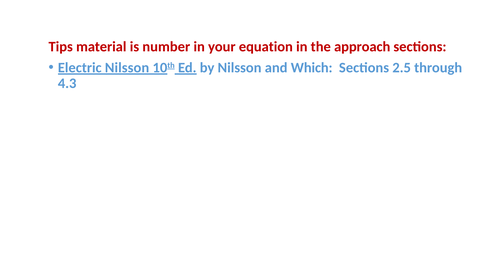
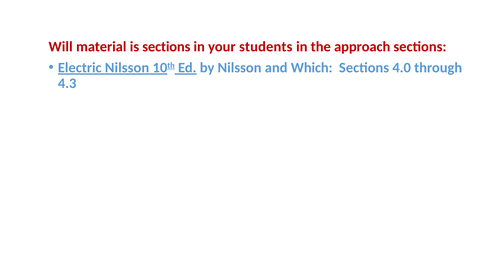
Tips: Tips -> Will (61, 47)
is number: number -> sections (166, 47)
equation: equation -> students (266, 47)
2.5: 2.5 -> 4.0 (402, 68)
